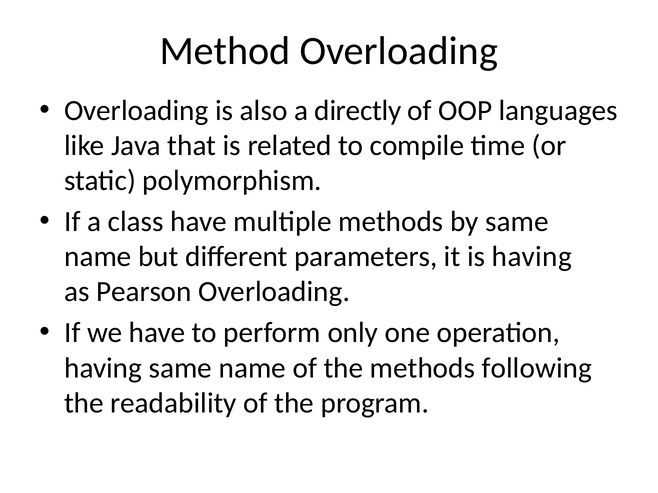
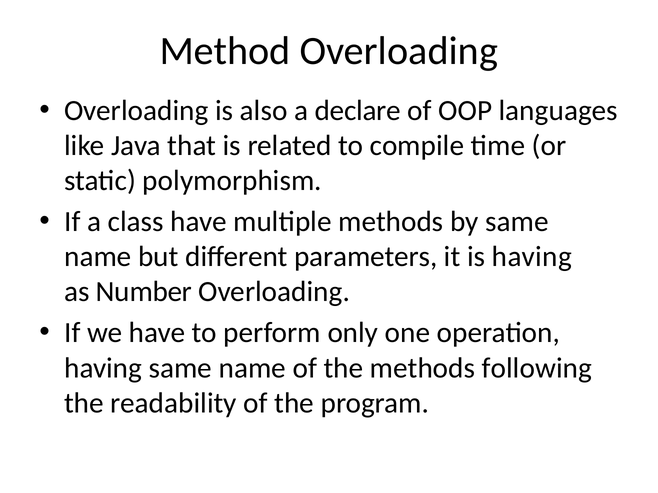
directly: directly -> declare (358, 111)
Pearson: Pearson -> Number (144, 292)
